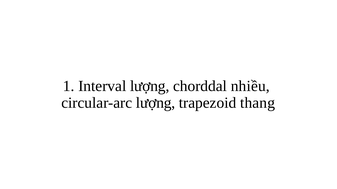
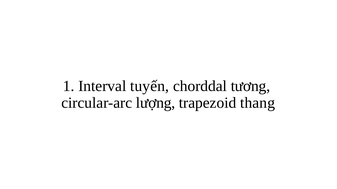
Interval lượng: lượng -> tuyến (150, 86)
nhiều: nhiều -> tương (250, 86)
